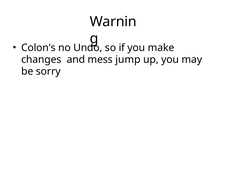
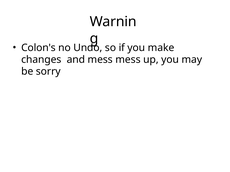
mess jump: jump -> mess (128, 60)
